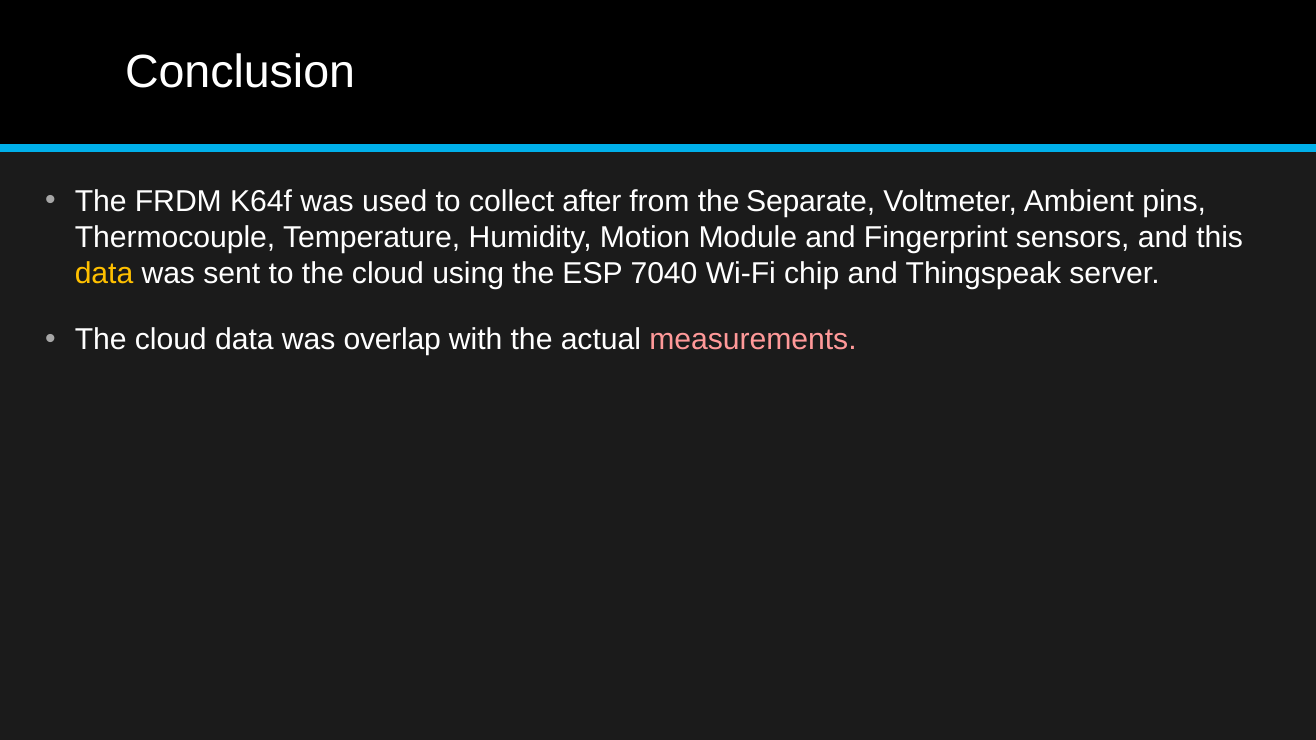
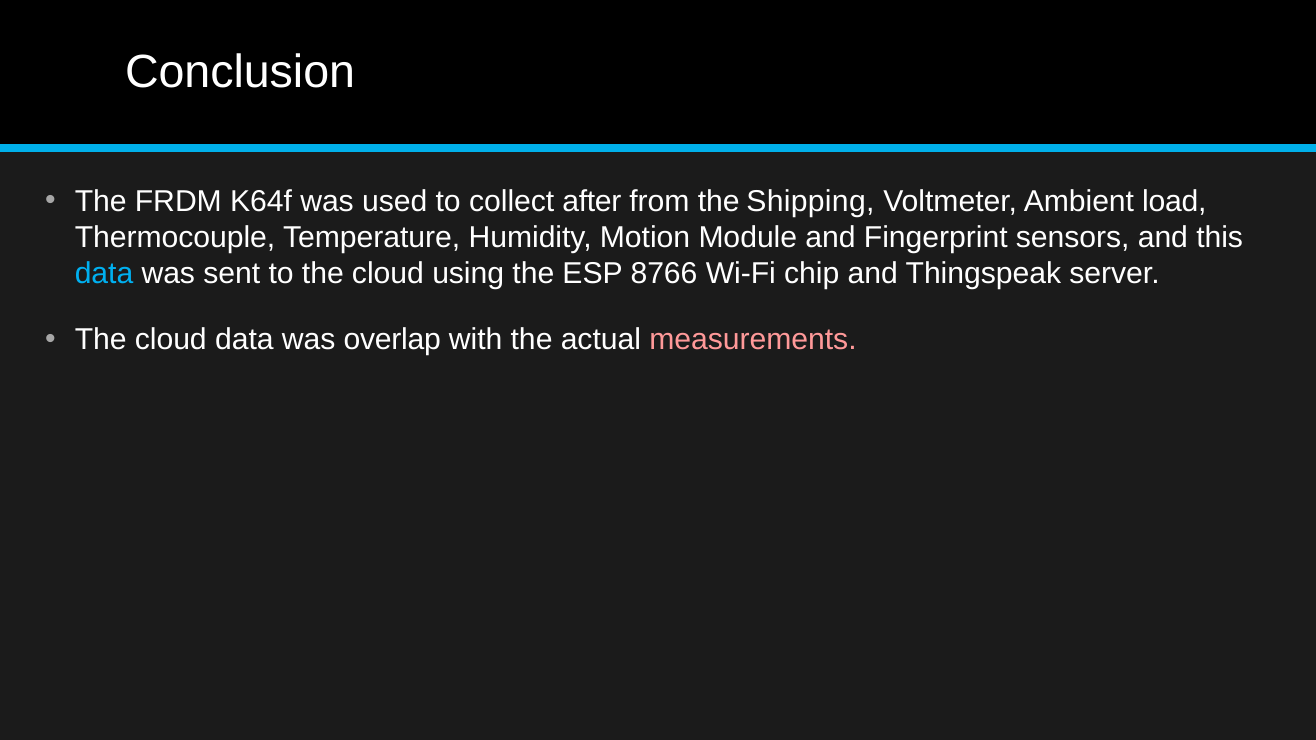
Separate: Separate -> Shipping (810, 201)
pins: pins -> load (1174, 201)
data colour: yellow -> light blue (104, 274)
7040: 7040 -> 8766 (664, 274)
